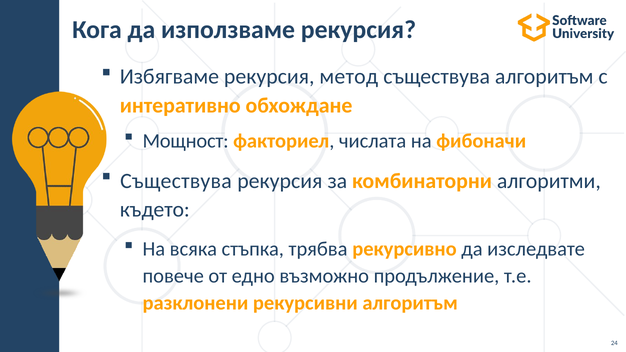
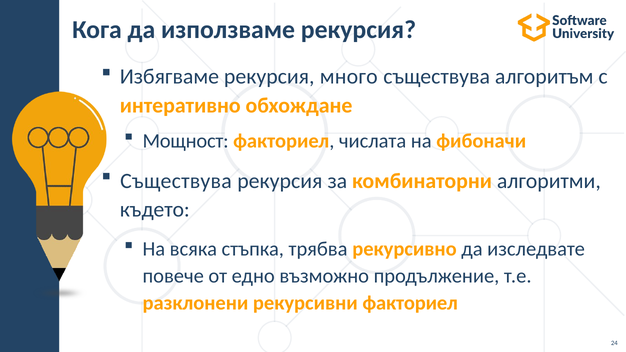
метод: метод -> много (349, 77)
рекурсивни алгоритъм: алгоритъм -> факториел (410, 303)
